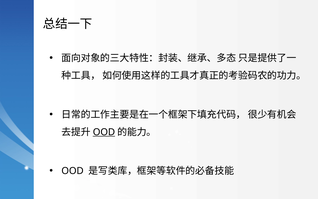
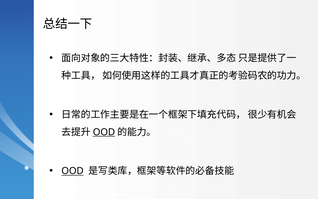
OOD underline: none -> present (73, 171)
